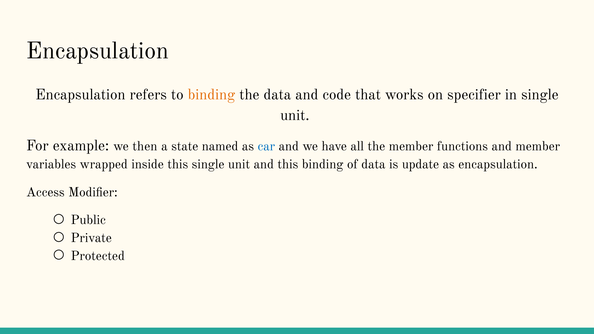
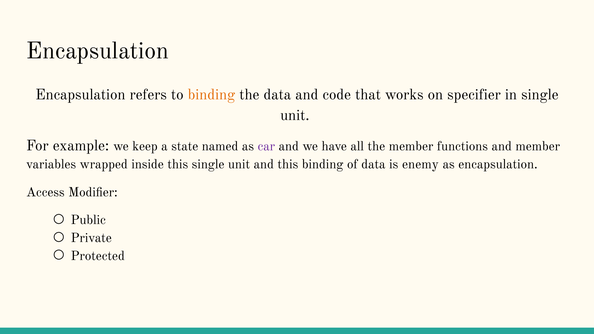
then: then -> keep (145, 146)
car colour: blue -> purple (266, 146)
update: update -> enemy (420, 164)
